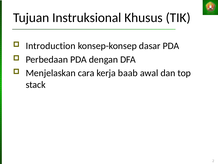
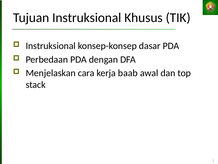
Introduction: Introduction -> Instruksional (51, 46)
